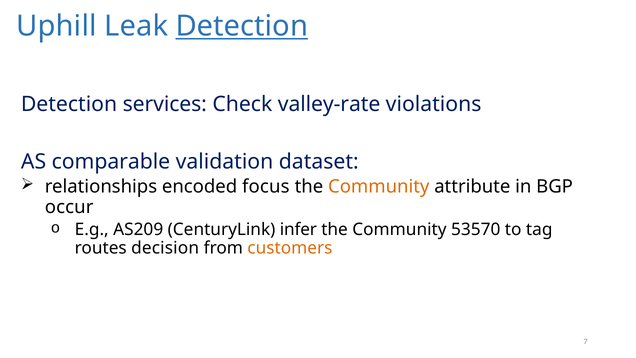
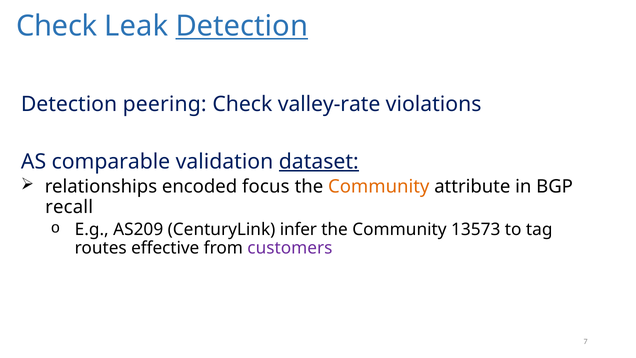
Uphill: Uphill -> Check (57, 26)
services: services -> peering (165, 104)
dataset underline: none -> present (319, 161)
occur: occur -> recall (69, 207)
53570: 53570 -> 13573 (476, 229)
decision: decision -> effective (165, 248)
customers colour: orange -> purple (290, 248)
